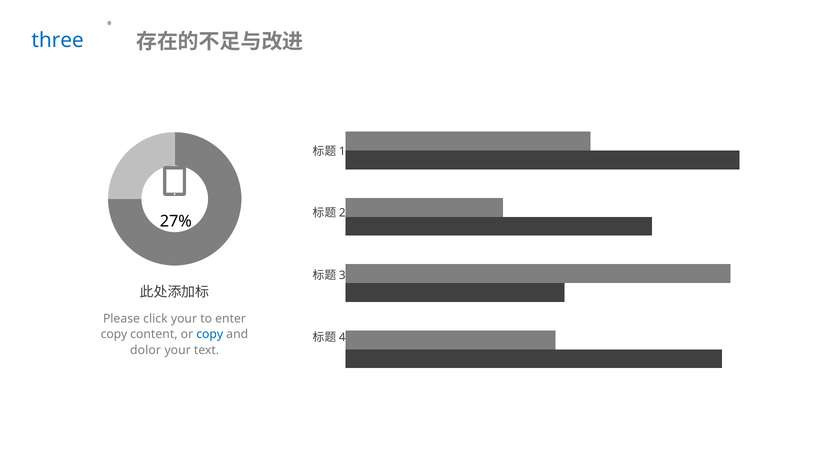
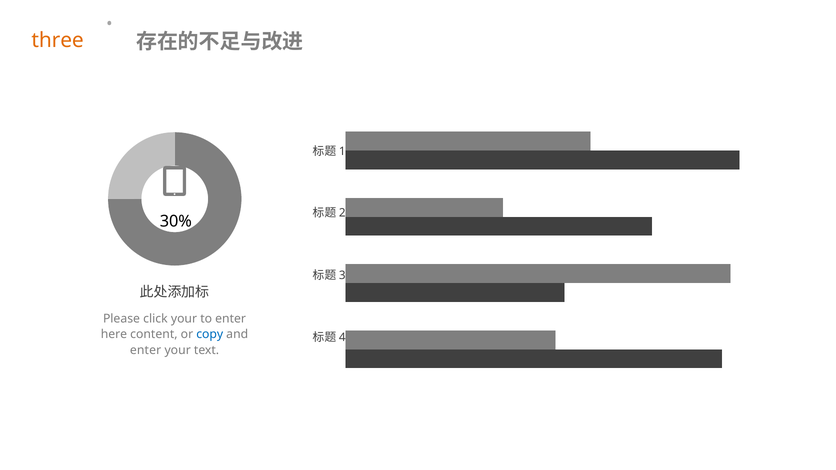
three colour: blue -> orange (58, 40)
27%: 27% -> 30% (176, 221)
copy: copy -> here (114, 335)
dolor: dolor -> enter (146, 350)
